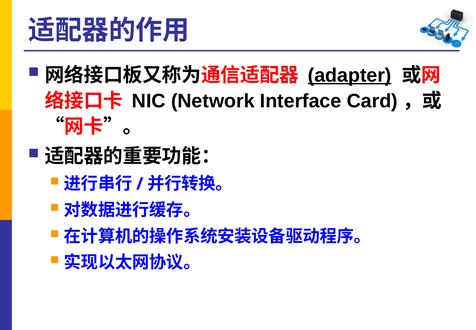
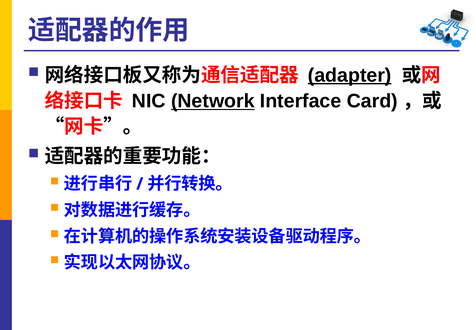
Network underline: none -> present (213, 101)
